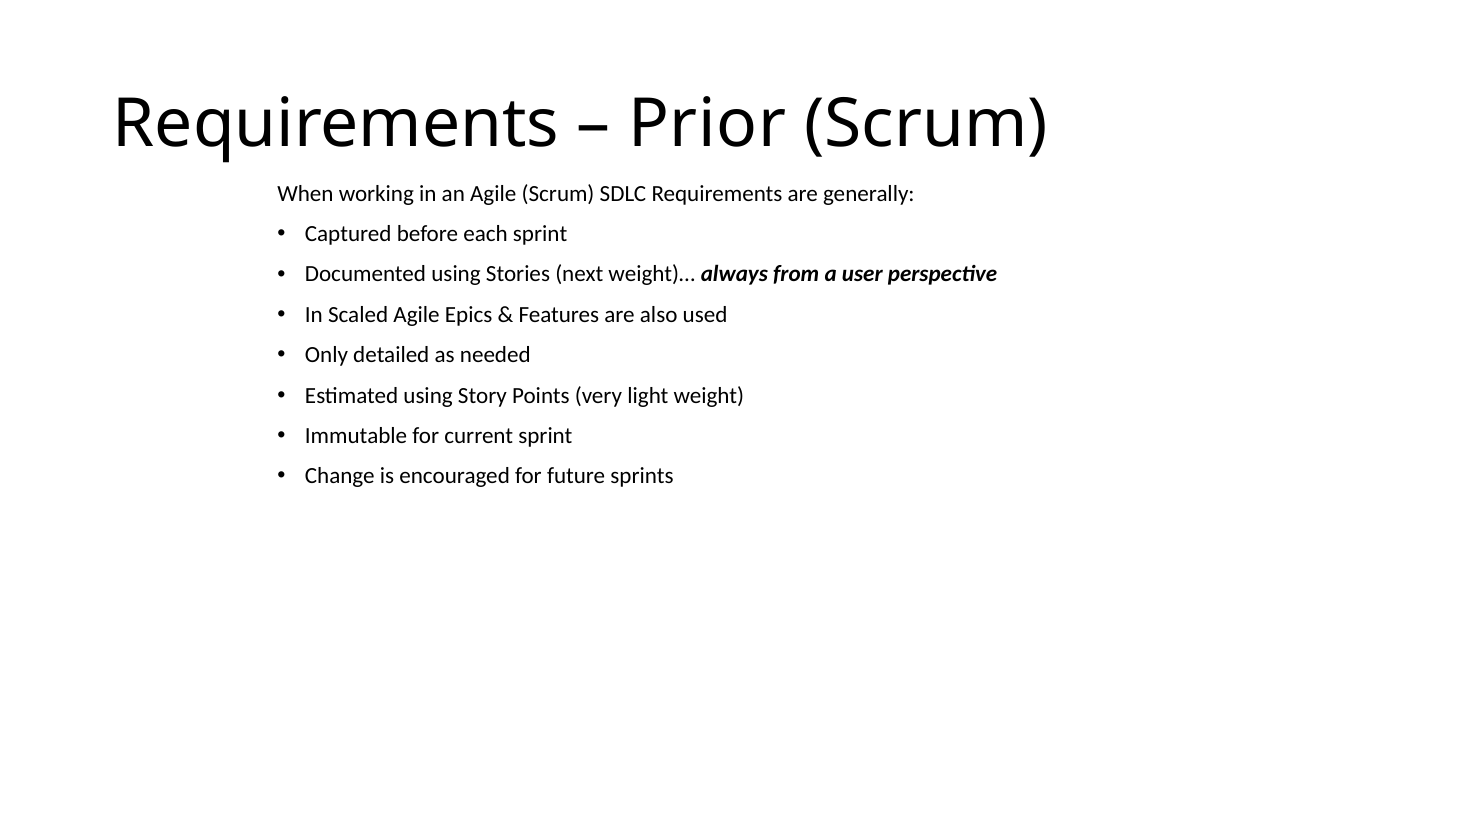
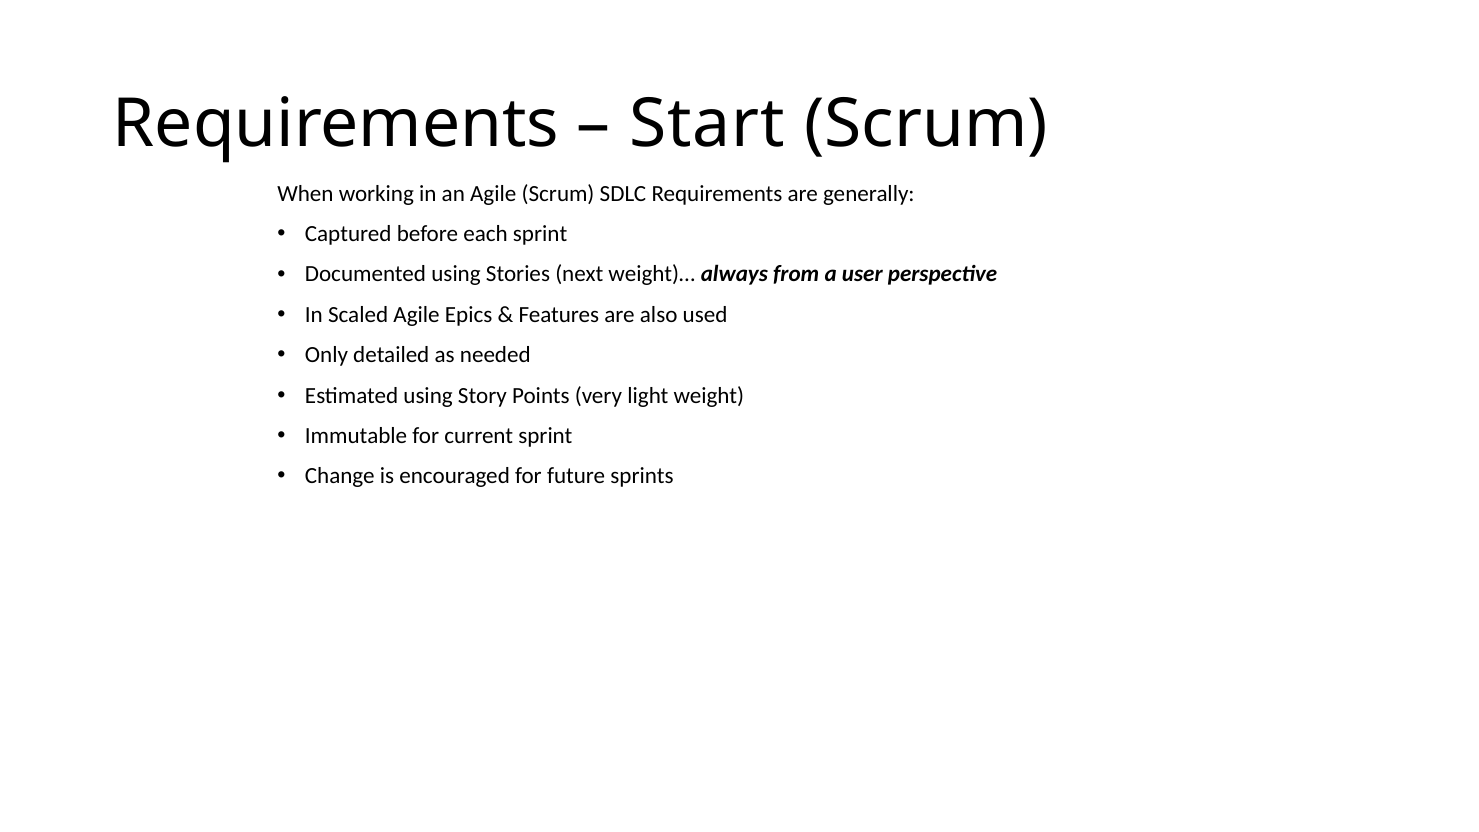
Prior: Prior -> Start (707, 124)
